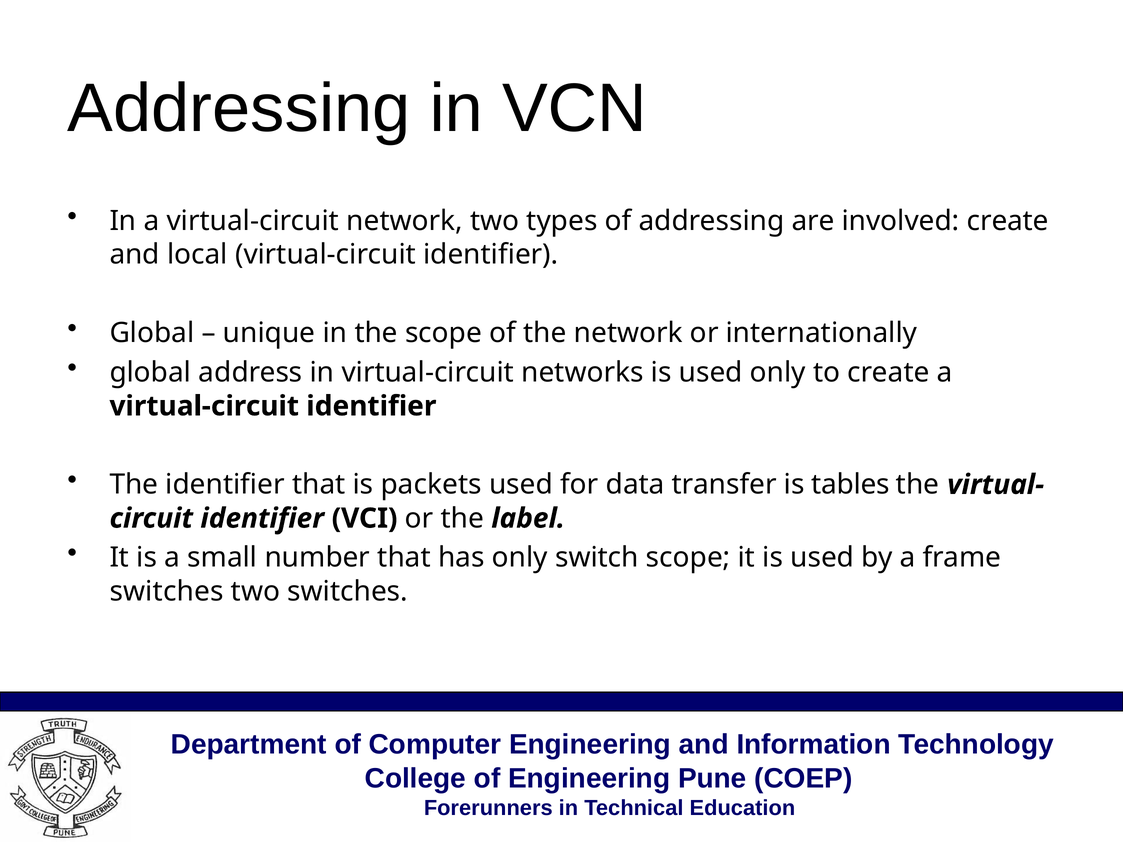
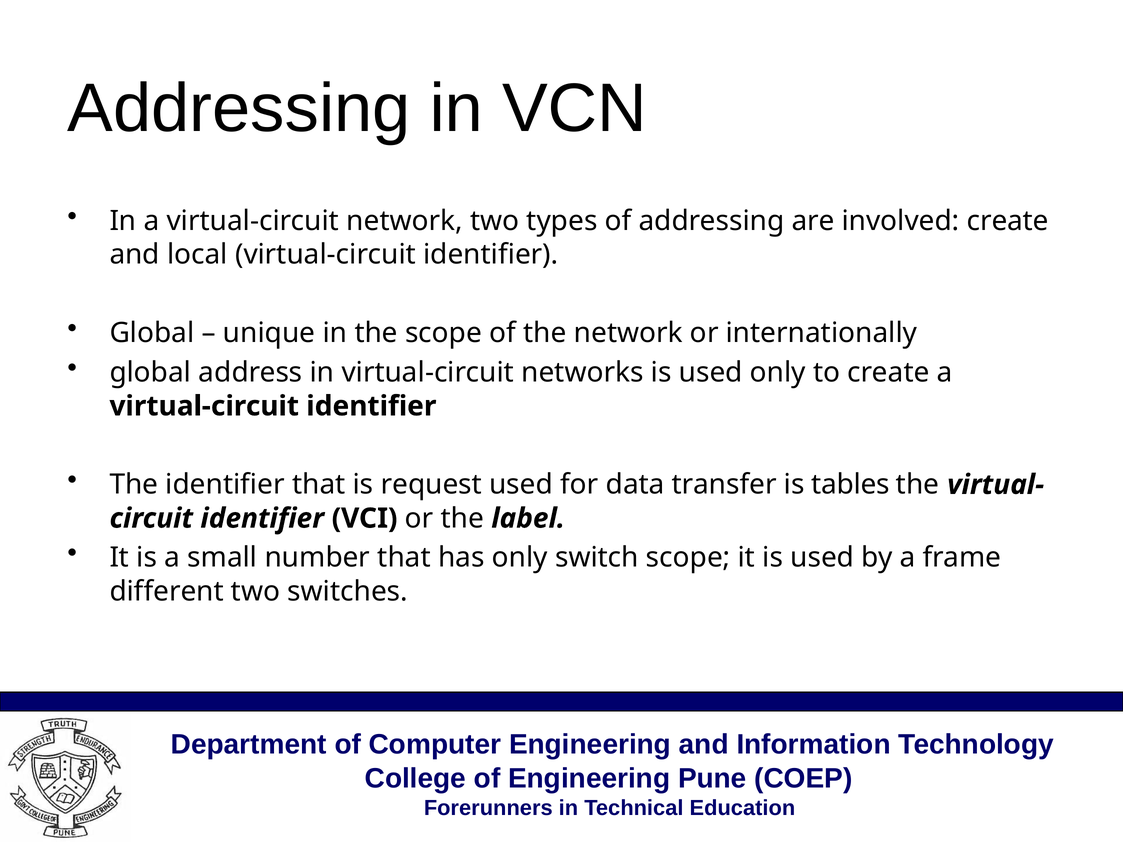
packets: packets -> request (431, 485)
switches: switches -> different (167, 592)
